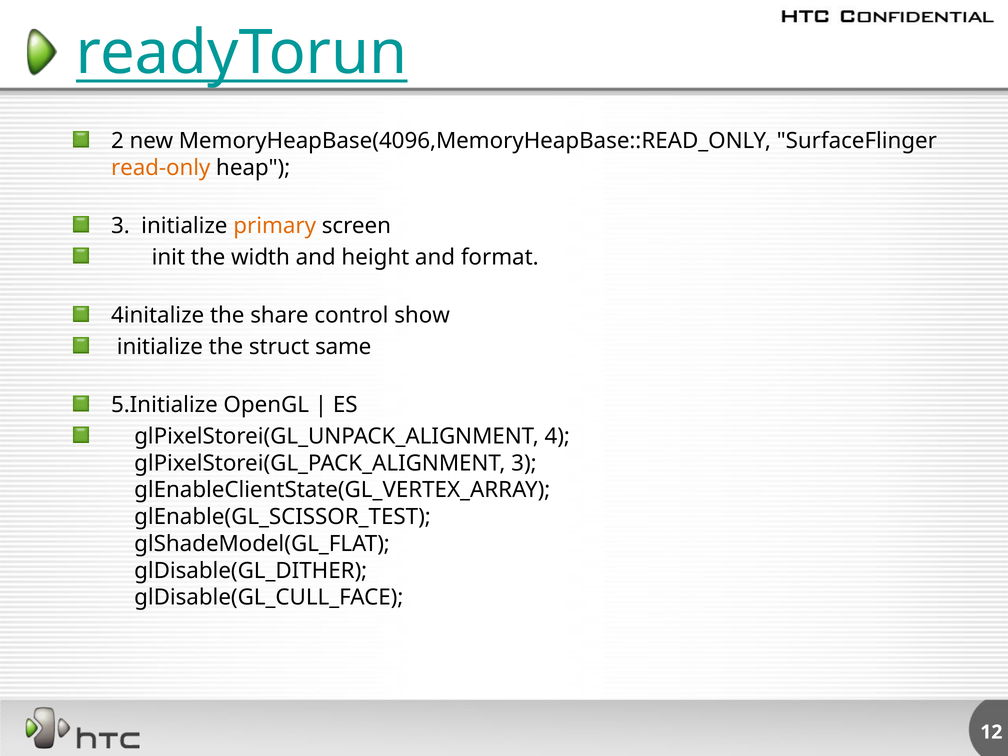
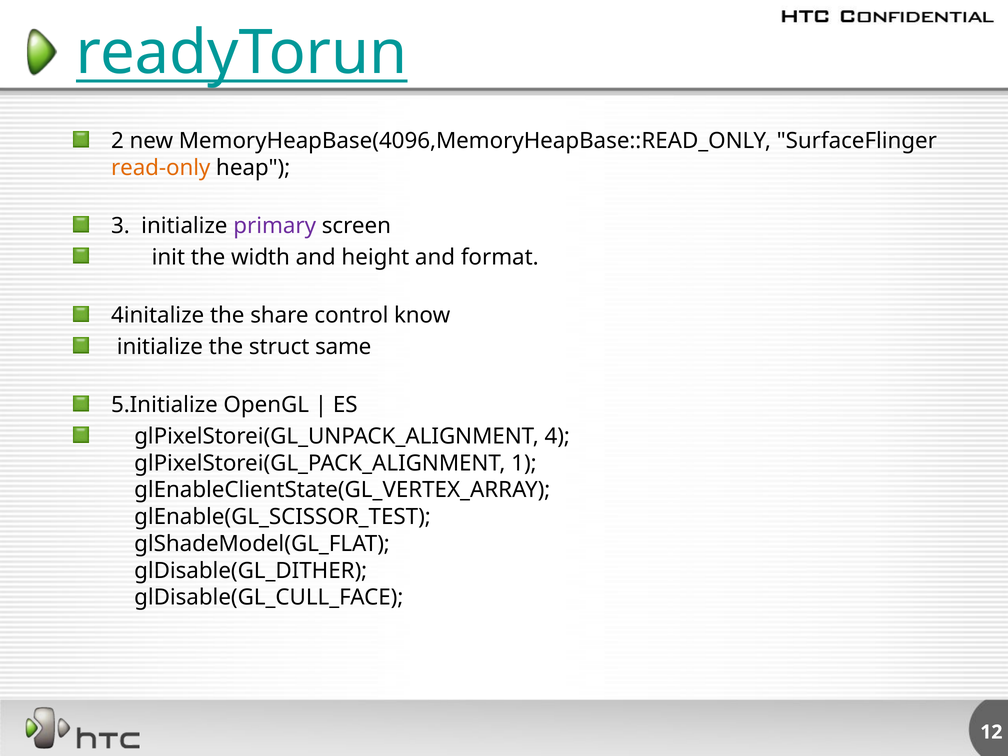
primary colour: orange -> purple (275, 226)
show: show -> know (422, 315)
glPixelStorei(GL_PACK_ALIGNMENT 3: 3 -> 1 (524, 463)
